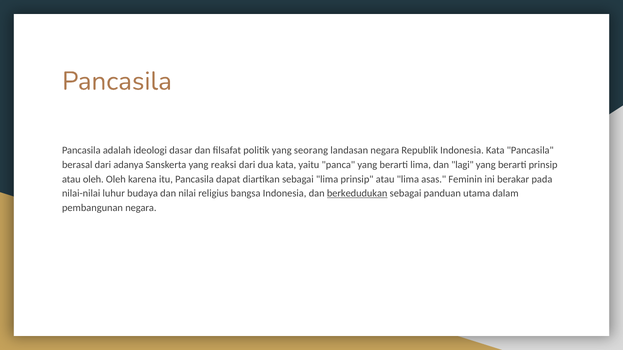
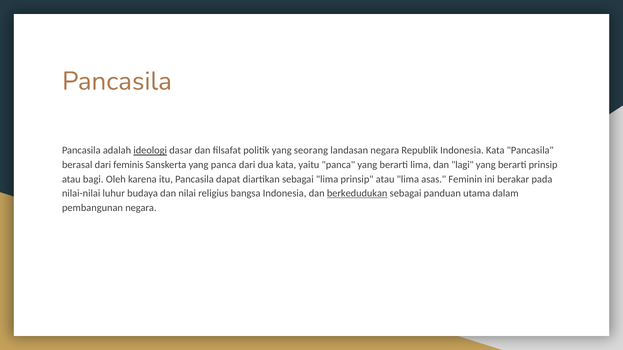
ideologi underline: none -> present (150, 151)
adanya: adanya -> feminis (128, 165)
yang reaksi: reaksi -> panca (224, 165)
atau oleh: oleh -> bagi (93, 179)
